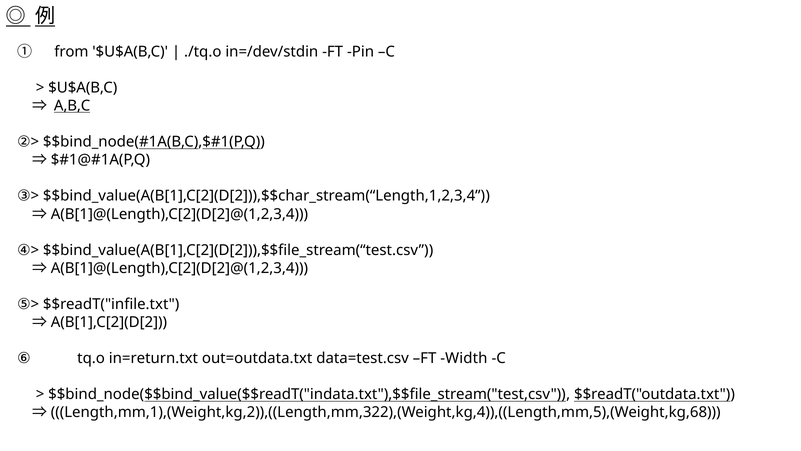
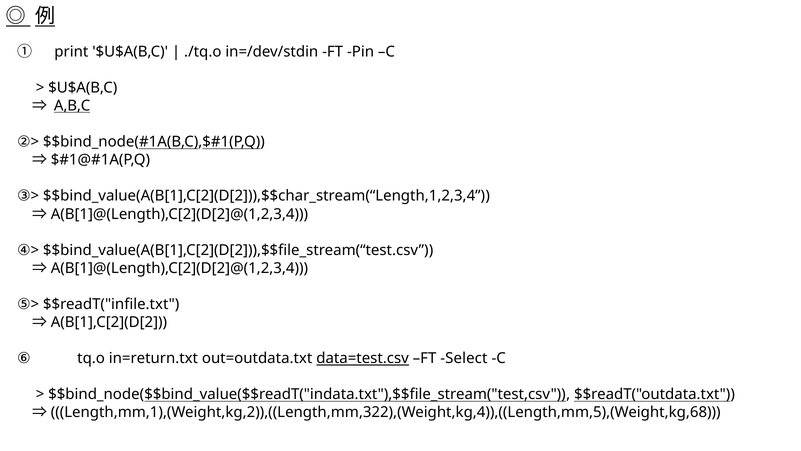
from: from -> print (71, 52)
data=test.csv underline: none -> present (363, 358)
Width: Width -> Select (464, 358)
